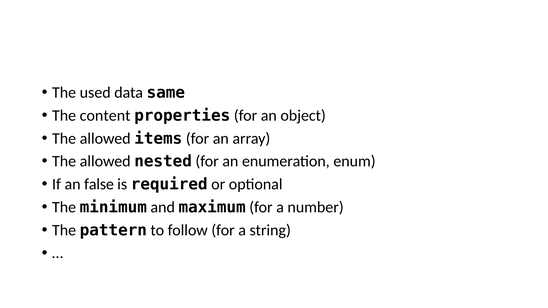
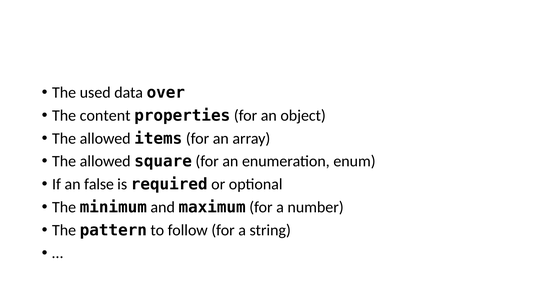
same: same -> over (166, 93)
nested: nested -> square (163, 161)
